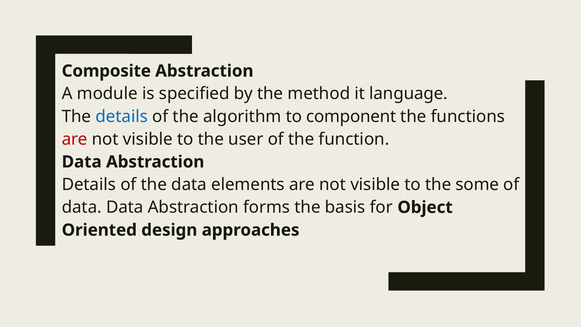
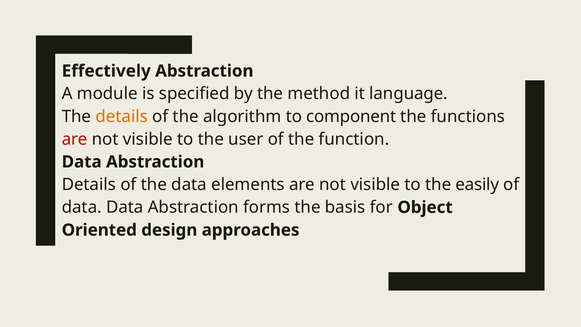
Composite: Composite -> Effectively (106, 71)
details colour: blue -> orange (122, 116)
some: some -> easily (477, 185)
